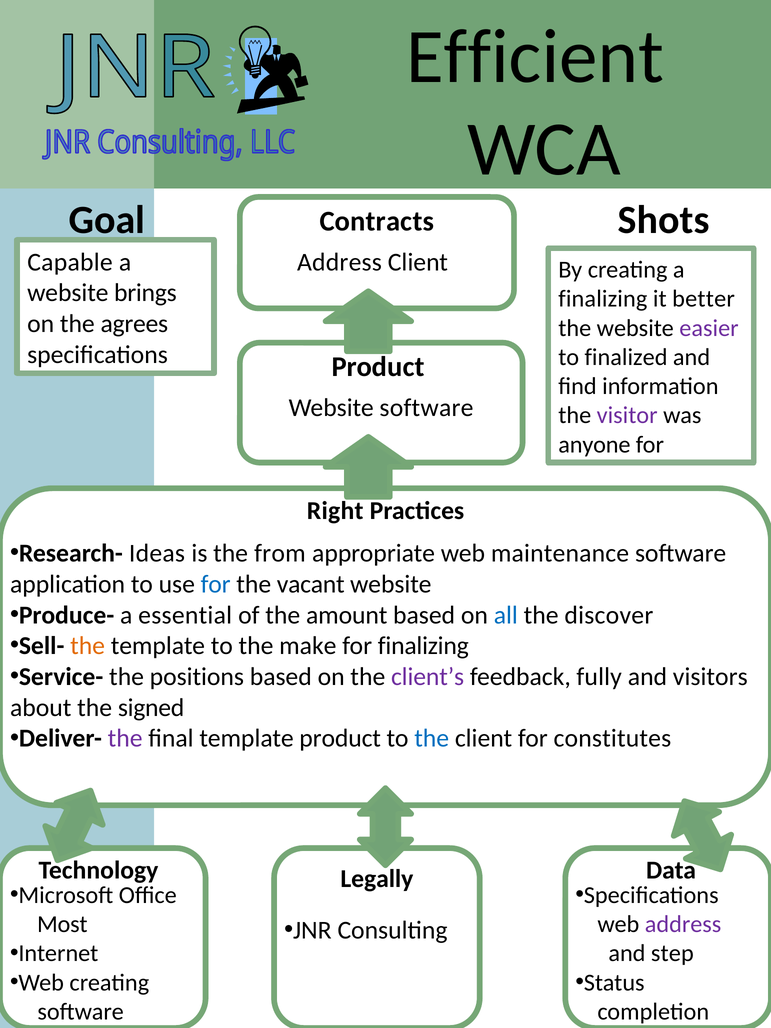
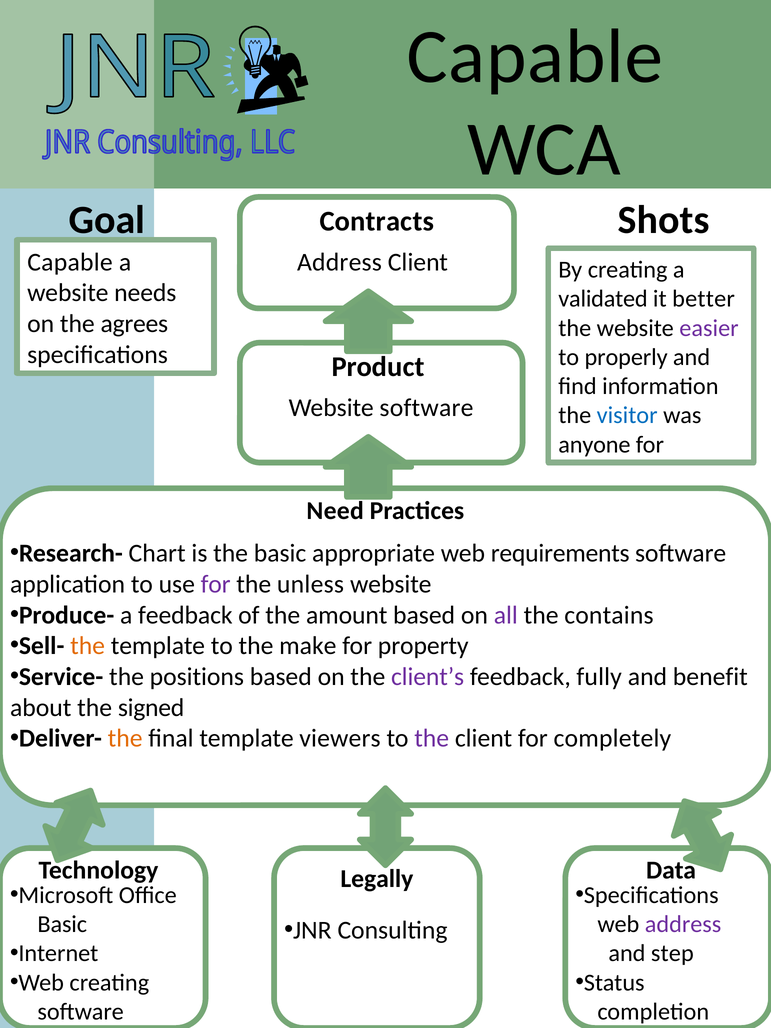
Efficient: Efficient -> Capable (535, 57)
brings: brings -> needs (145, 293)
finalizing: finalizing -> validated (603, 299)
finalized: finalized -> properly (626, 357)
visitor colour: purple -> blue (627, 415)
Right: Right -> Need (335, 511)
Ideas: Ideas -> Chart (157, 553)
the from: from -> basic (280, 553)
maintenance: maintenance -> requirements (560, 553)
for colour: blue -> purple (216, 584)
vacant: vacant -> unless (310, 584)
a essential: essential -> feedback (185, 615)
all colour: blue -> purple (506, 615)
discover: discover -> contains (609, 615)
for finalizing: finalizing -> property (423, 646)
visitors: visitors -> benefit (710, 677)
the colour: purple -> orange (125, 738)
template product: product -> viewers (340, 738)
the colour: blue -> purple (432, 738)
constitutes: constitutes -> completely (612, 738)
Most: Most -> Basic (62, 924)
